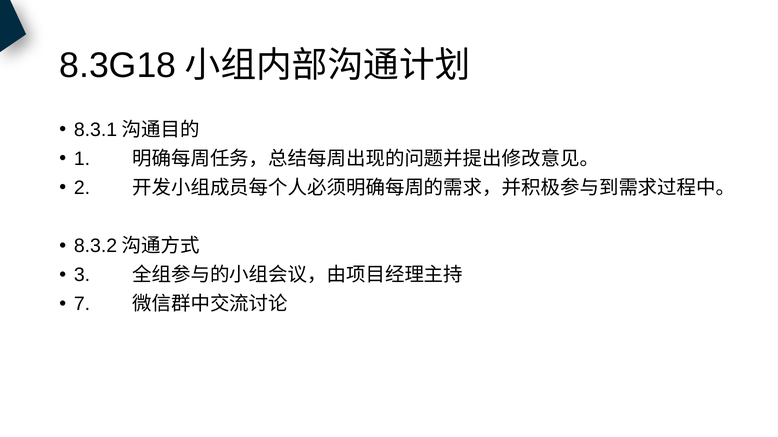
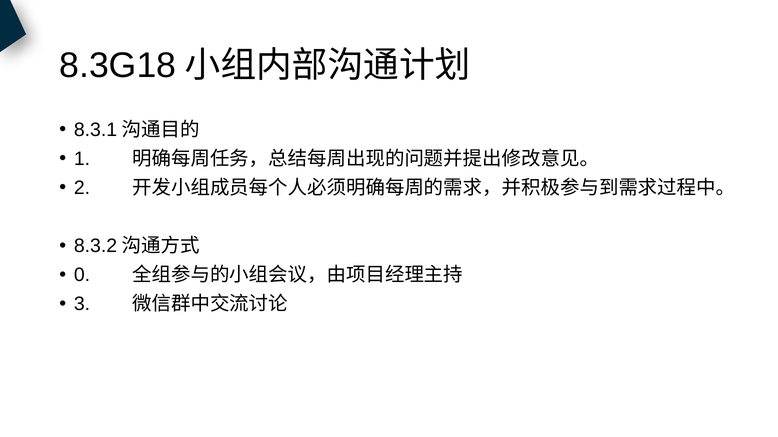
3: 3 -> 0 (82, 275)
7: 7 -> 3 (82, 304)
